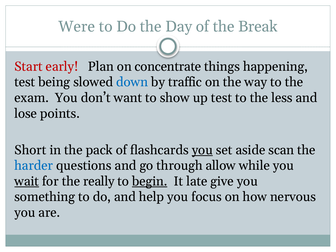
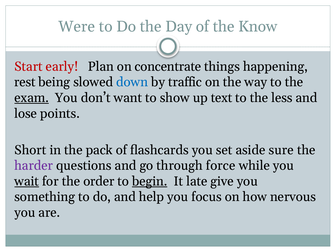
Break: Break -> Know (258, 26)
test: test -> rest (25, 82)
exam underline: none -> present (32, 98)
up test: test -> text (222, 98)
you underline: present -> none (202, 150)
scan: scan -> sure (281, 150)
harder colour: blue -> purple (34, 166)
allow: allow -> force (221, 166)
really: really -> order (99, 181)
